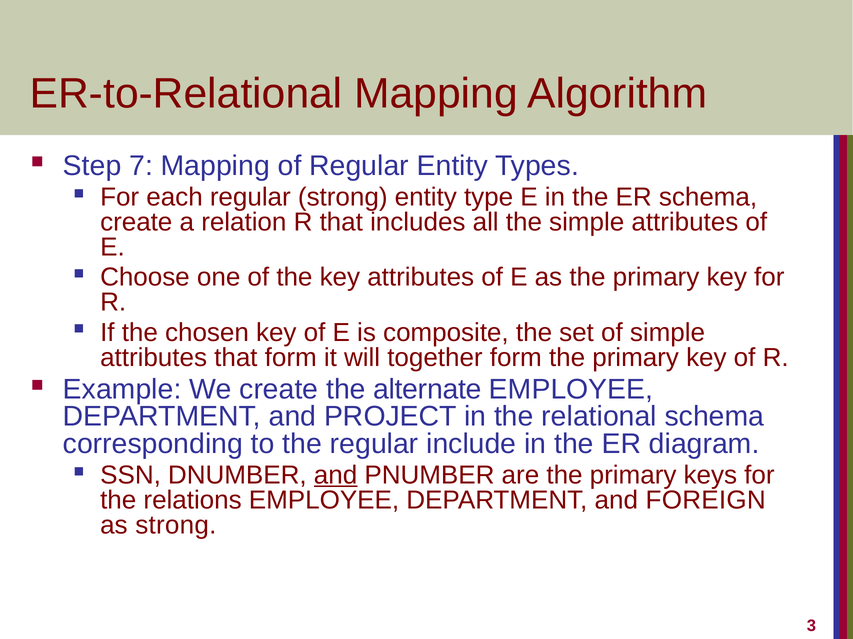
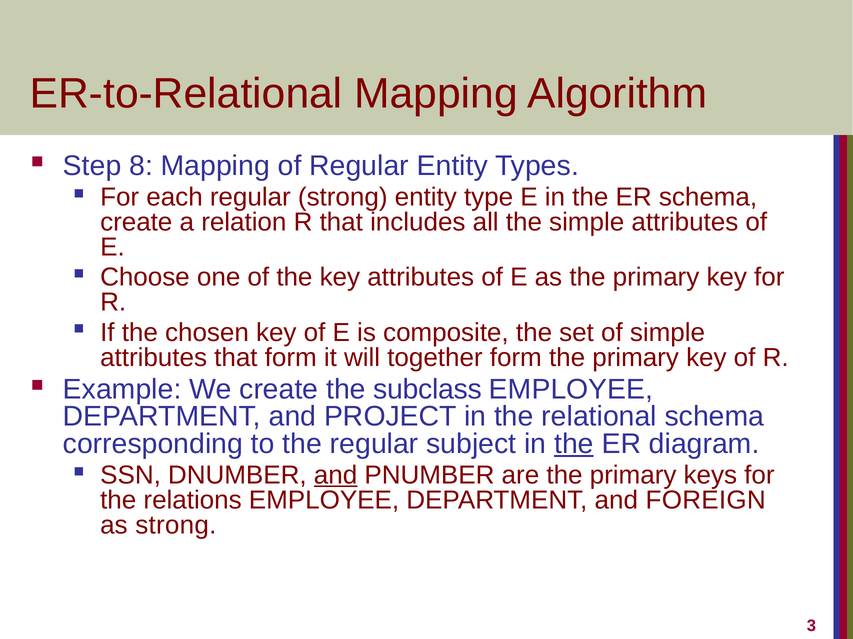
7: 7 -> 8 (141, 166)
alternate: alternate -> subclass (427, 390)
include: include -> subject (471, 444)
the underline: none -> present (574, 444)
